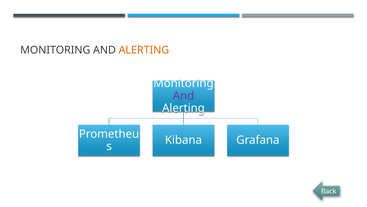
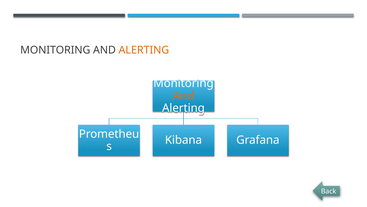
And colour: purple -> orange (183, 96)
